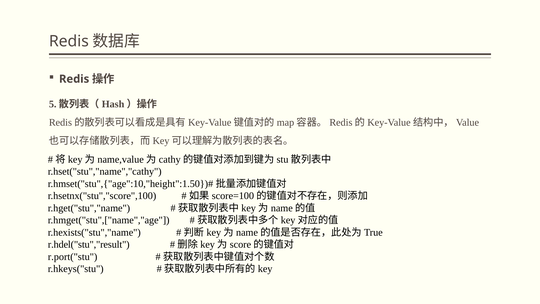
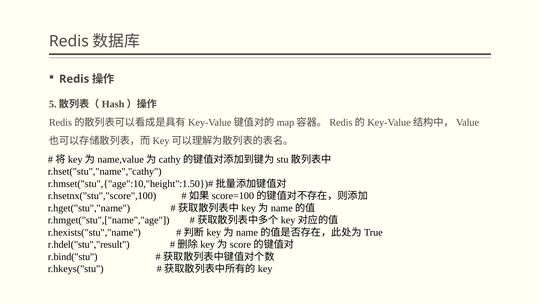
r.port("stu: r.port("stu -> r.bind("stu (73, 256)
